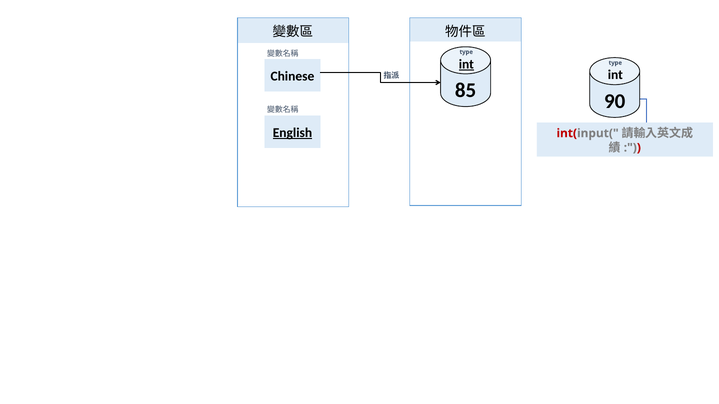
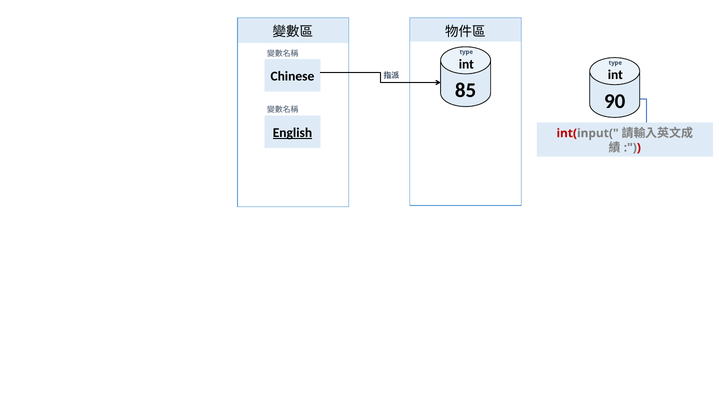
int underline: present -> none (466, 64)
